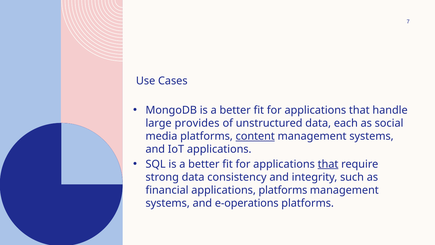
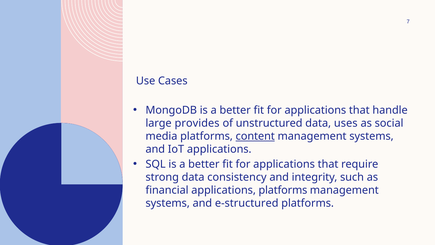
each: each -> uses (346, 123)
that underline: present -> none (328, 164)
e-operations: e-operations -> e-structured (247, 203)
